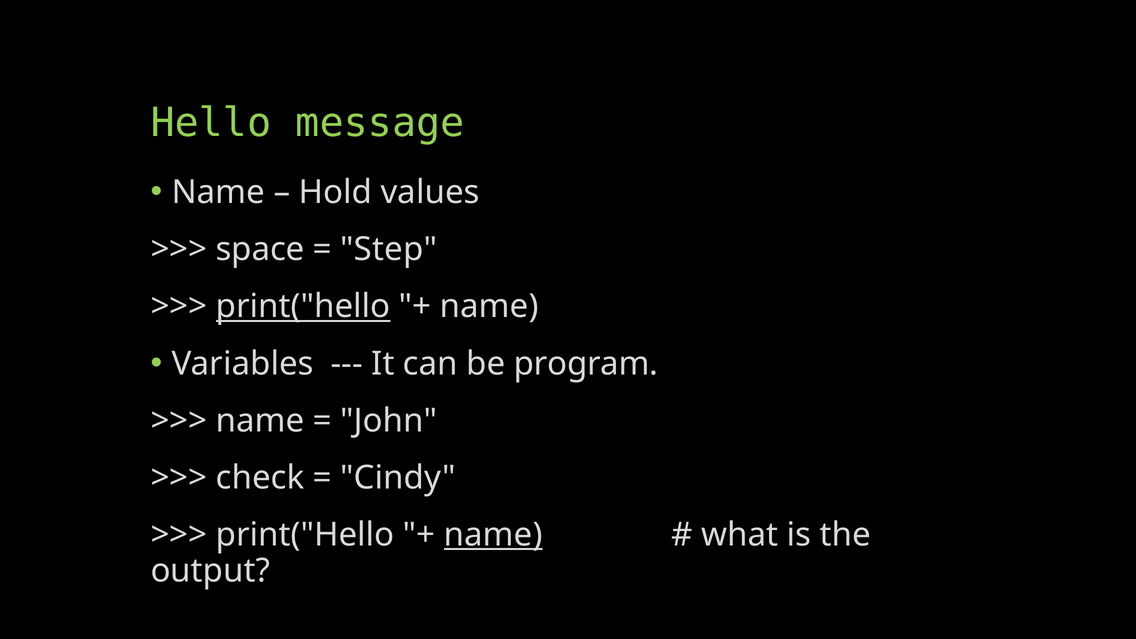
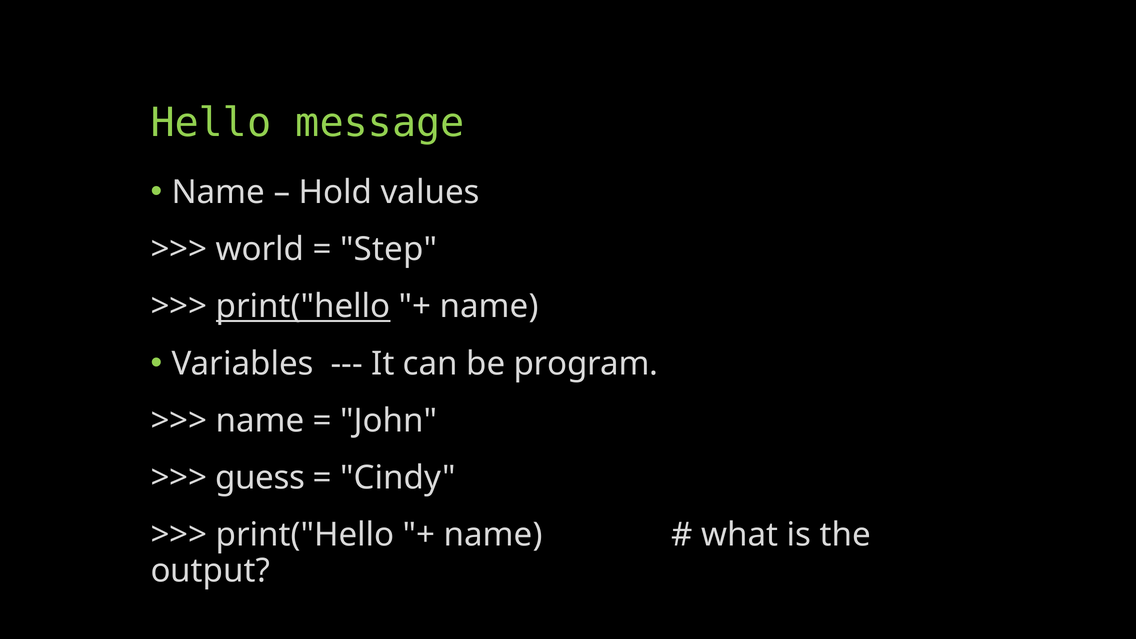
space: space -> world (260, 249)
check: check -> guess (260, 478)
name underline: present -> none (493, 535)
